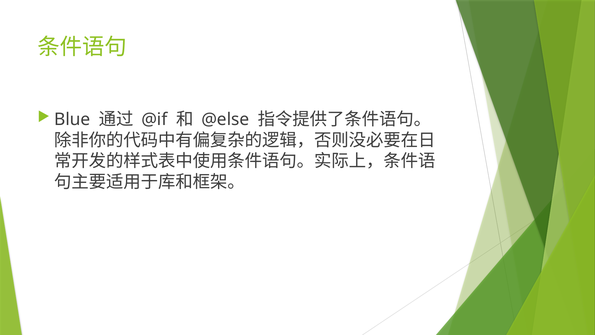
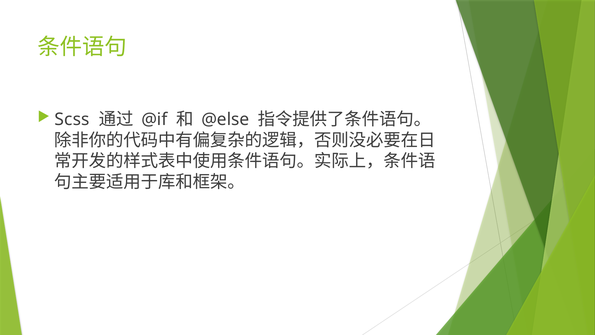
Blue: Blue -> Scss (72, 119)
